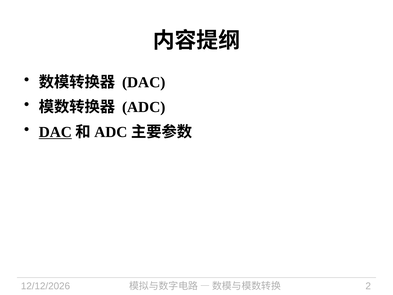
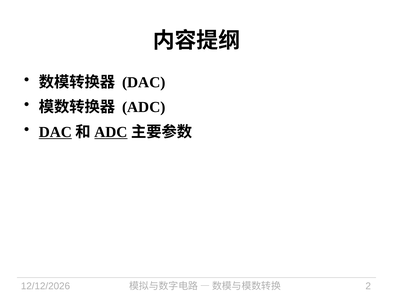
ADC underline: none -> present (111, 132)
